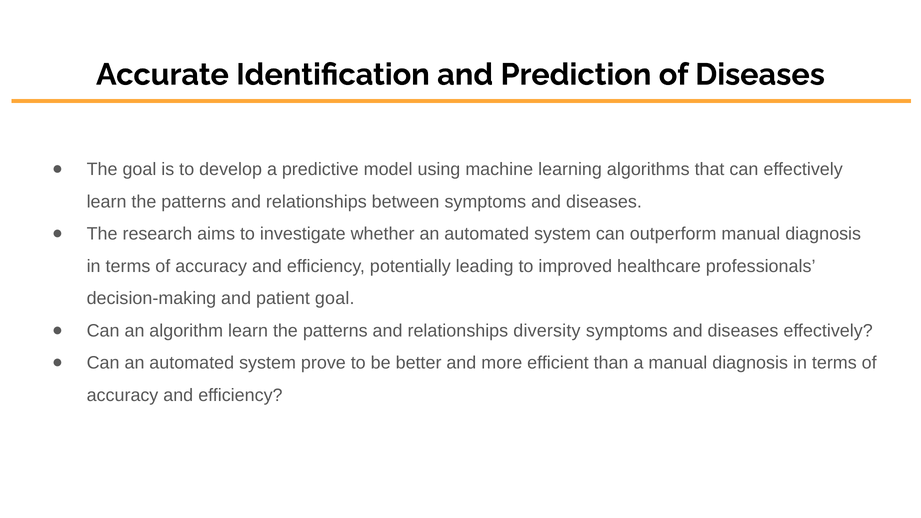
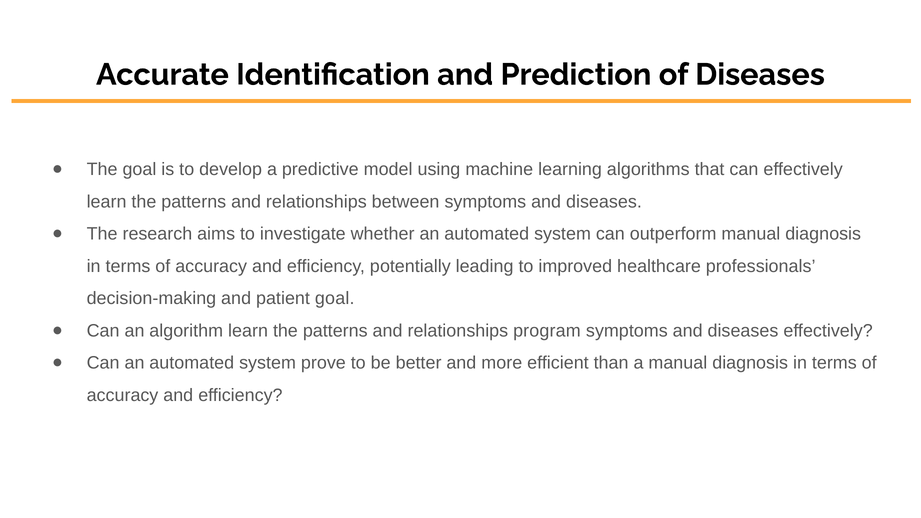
diversity: diversity -> program (547, 331)
